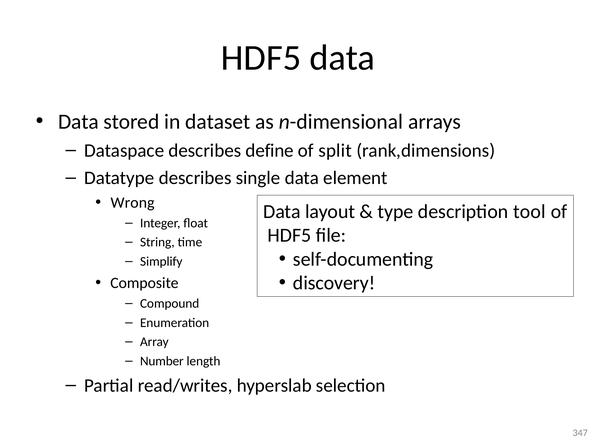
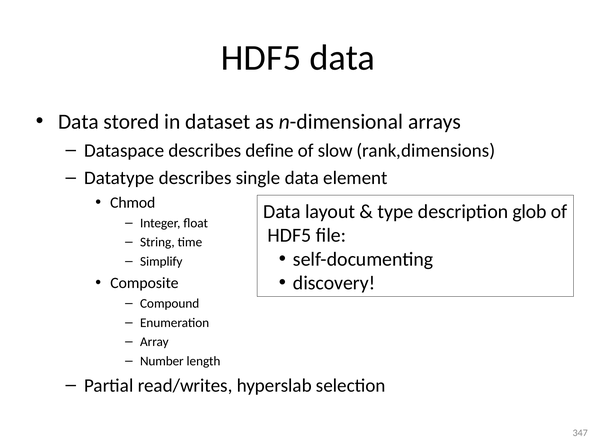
split: split -> slow (335, 150)
Wrong: Wrong -> Chmod (133, 203)
tool: tool -> glob (530, 212)
